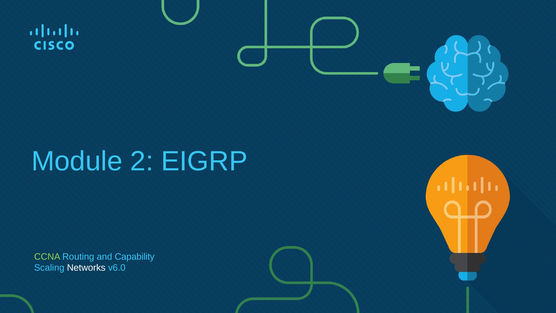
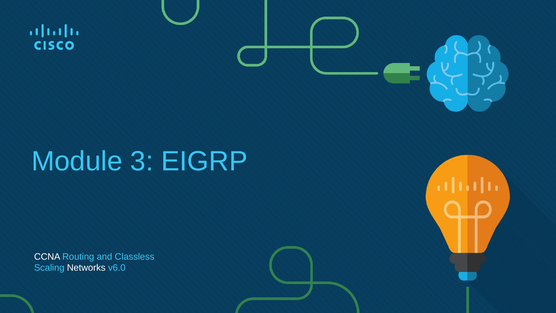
2: 2 -> 3 (142, 161)
CCNA colour: light green -> white (47, 257)
Capability: Capability -> Classless (135, 257)
